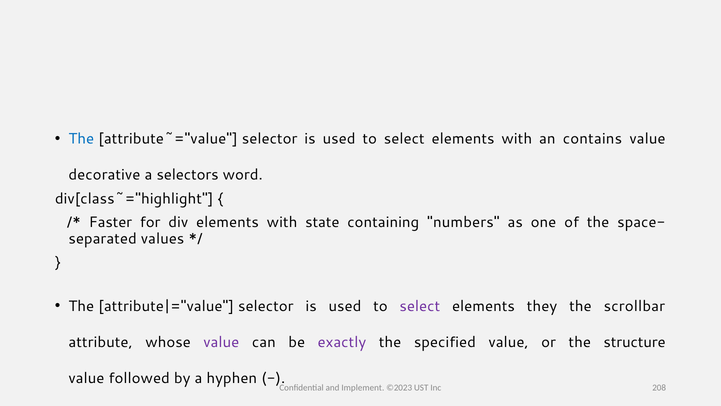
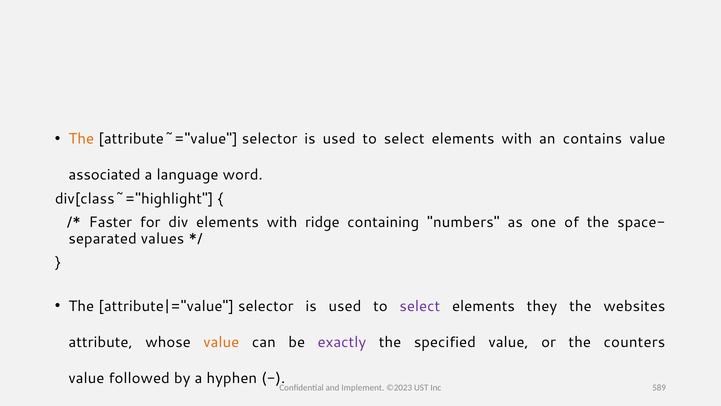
The colour: blue -> orange (81, 139)
decorative: decorative -> associated (105, 175)
selectors: selectors -> language (188, 175)
state: state -> ridge (322, 222)
scrollbar: scrollbar -> websites (634, 306)
value colour: purple -> orange (221, 342)
structure: structure -> counters (634, 342)
208: 208 -> 589 (659, 387)
